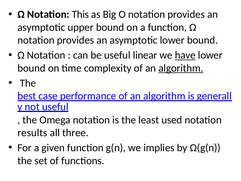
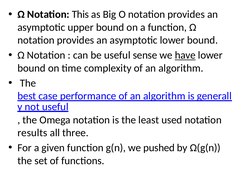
linear: linear -> sense (145, 55)
algorithm underline: present -> none (181, 68)
implies: implies -> pushed (159, 148)
